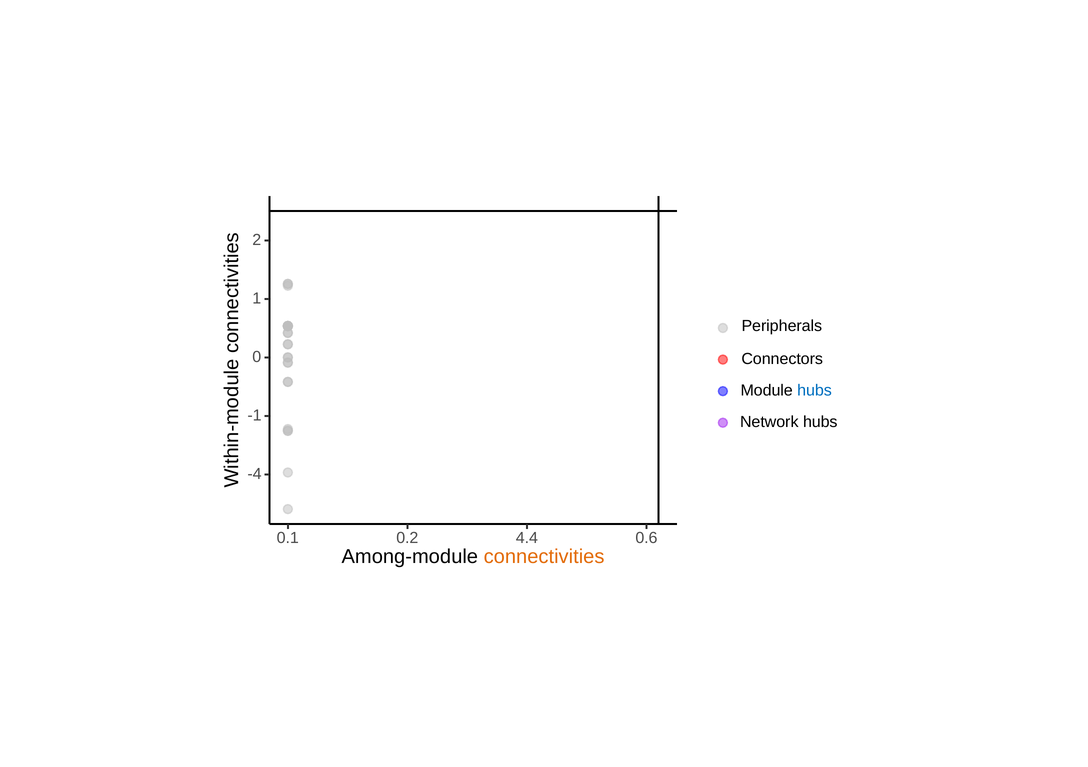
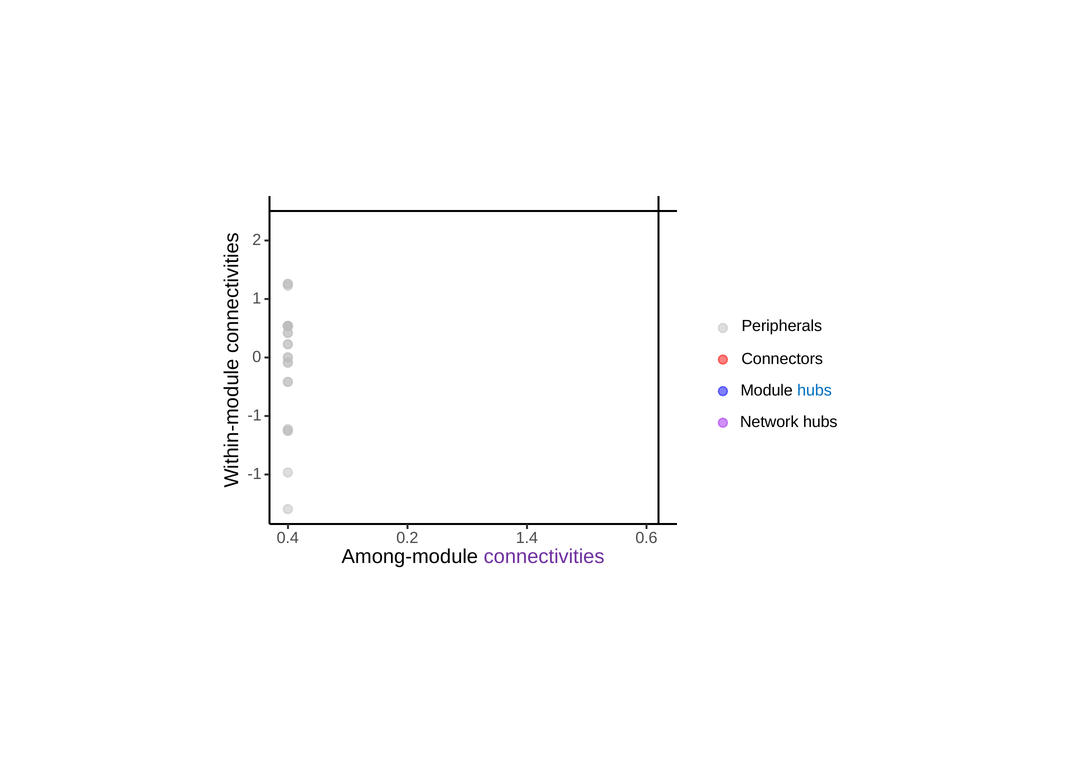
-4: -4 -> -1 (255, 474)
0.1: 0.1 -> 0.4 (288, 538)
4.4: 4.4 -> 1.4 (527, 538)
connectivities colour: orange -> purple (544, 557)
